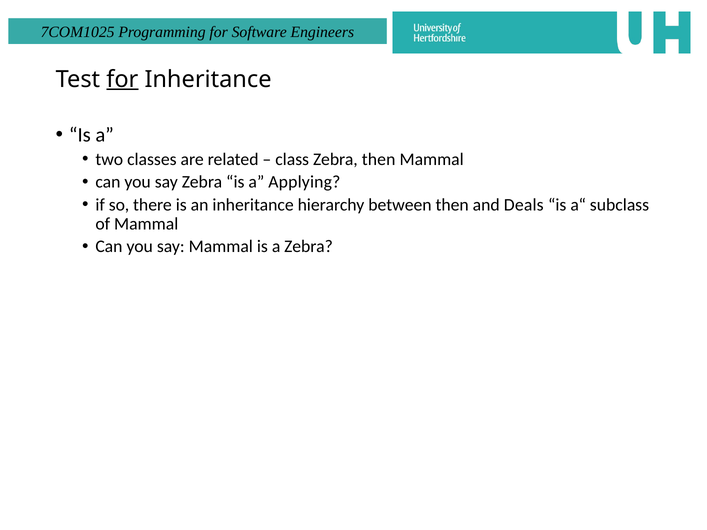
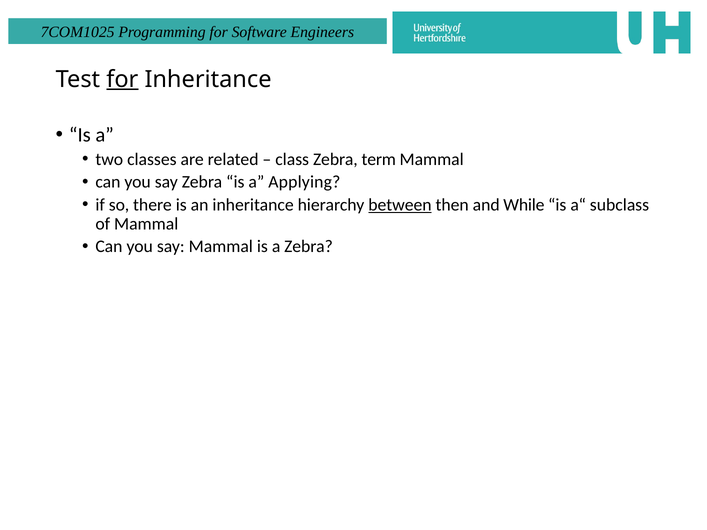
Zebra then: then -> term (379, 159)
between underline: none -> present (400, 205)
Deals: Deals -> While (524, 205)
